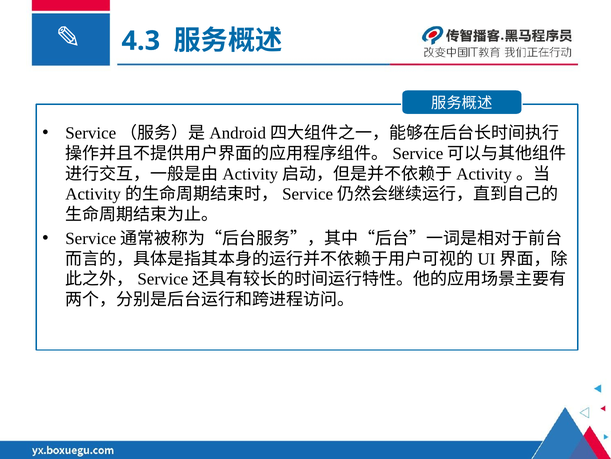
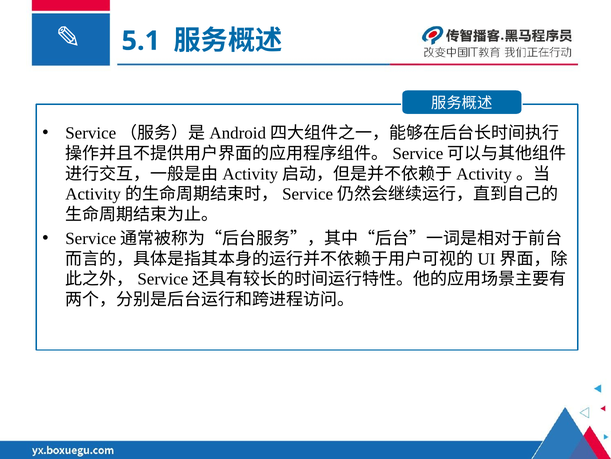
4.3: 4.3 -> 5.1 (141, 41)
